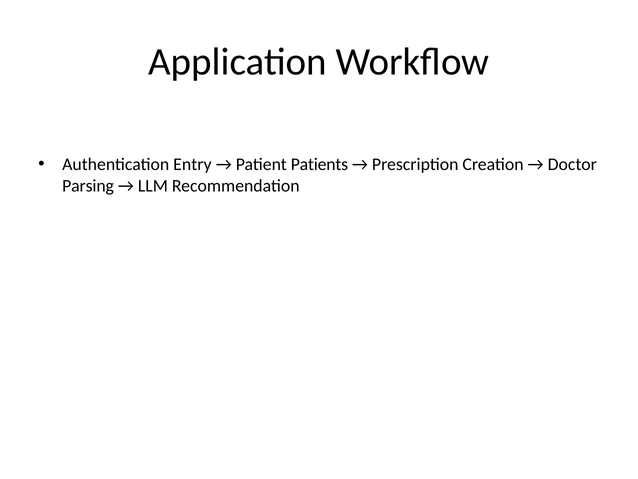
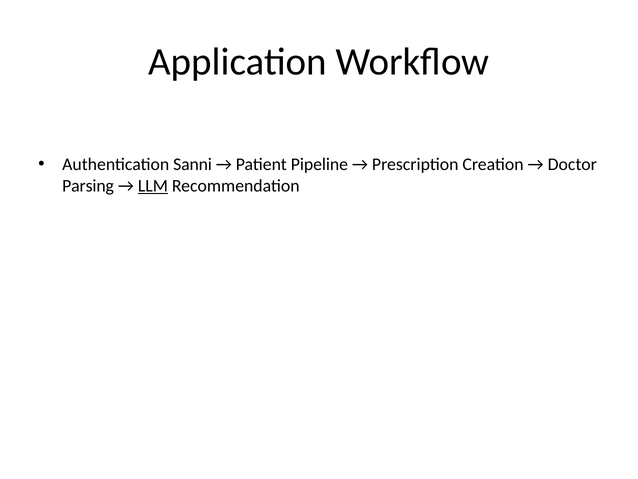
Entry: Entry -> Sanni (193, 164)
Patients: Patients -> Pipeline (319, 164)
LLM underline: none -> present (153, 186)
